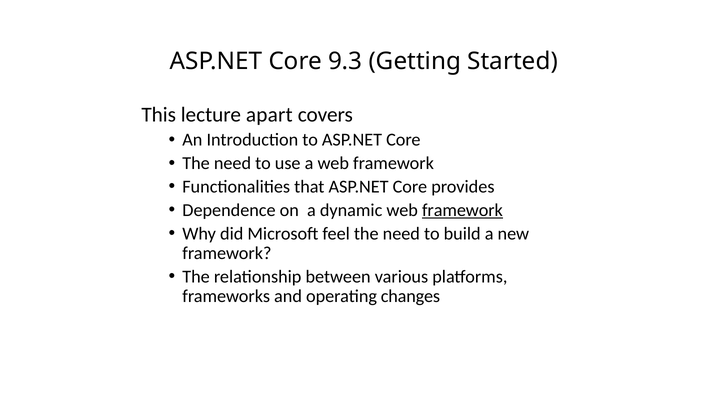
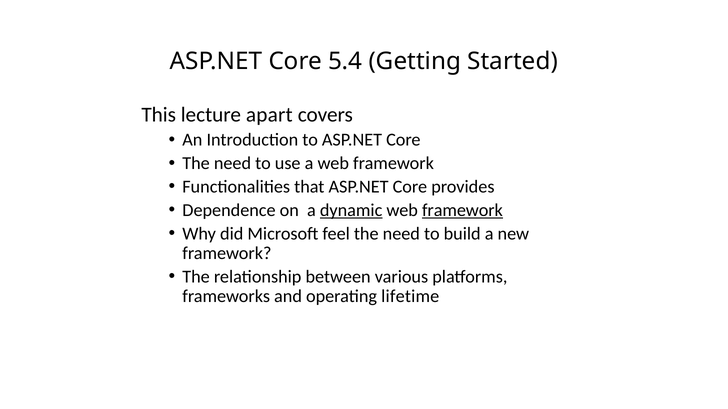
9.3: 9.3 -> 5.4 (345, 61)
dynamic underline: none -> present (351, 210)
changes: changes -> lifetime (410, 297)
